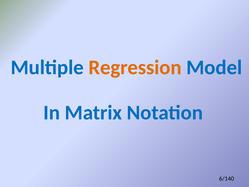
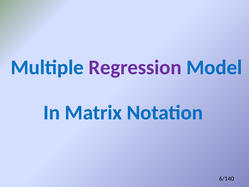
Regression colour: orange -> purple (135, 67)
